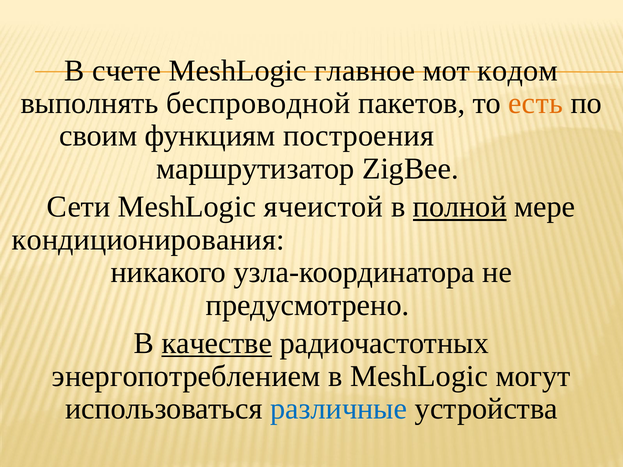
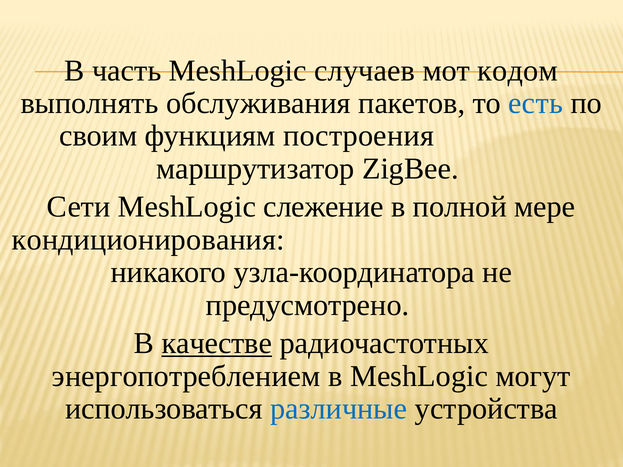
счете: счете -> часть (127, 71)
главное: главное -> случаев (365, 71)
беспроводной: беспроводной -> обслуживания (258, 103)
есть colour: orange -> blue (536, 103)
ячеистой: ячеистой -> слежение (324, 207)
полной underline: present -> none (460, 207)
